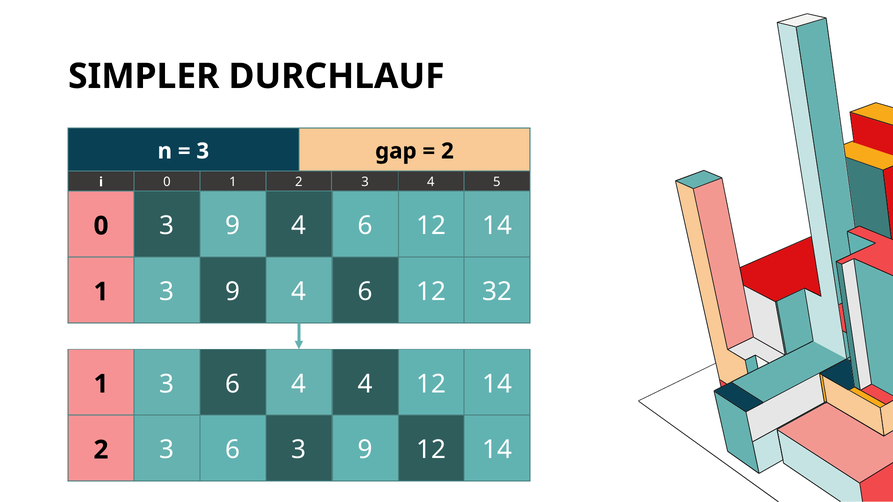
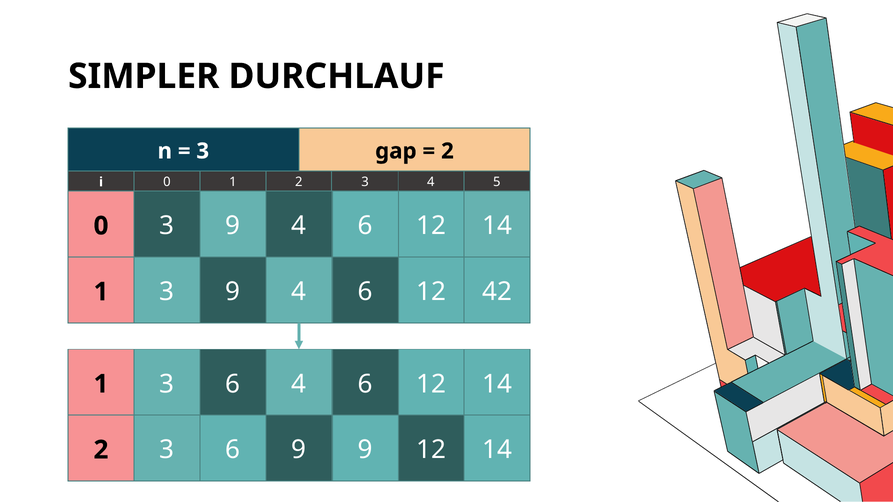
32: 32 -> 42 (497, 292)
6 4 4: 4 -> 6 (365, 384)
6 3: 3 -> 9 (299, 450)
